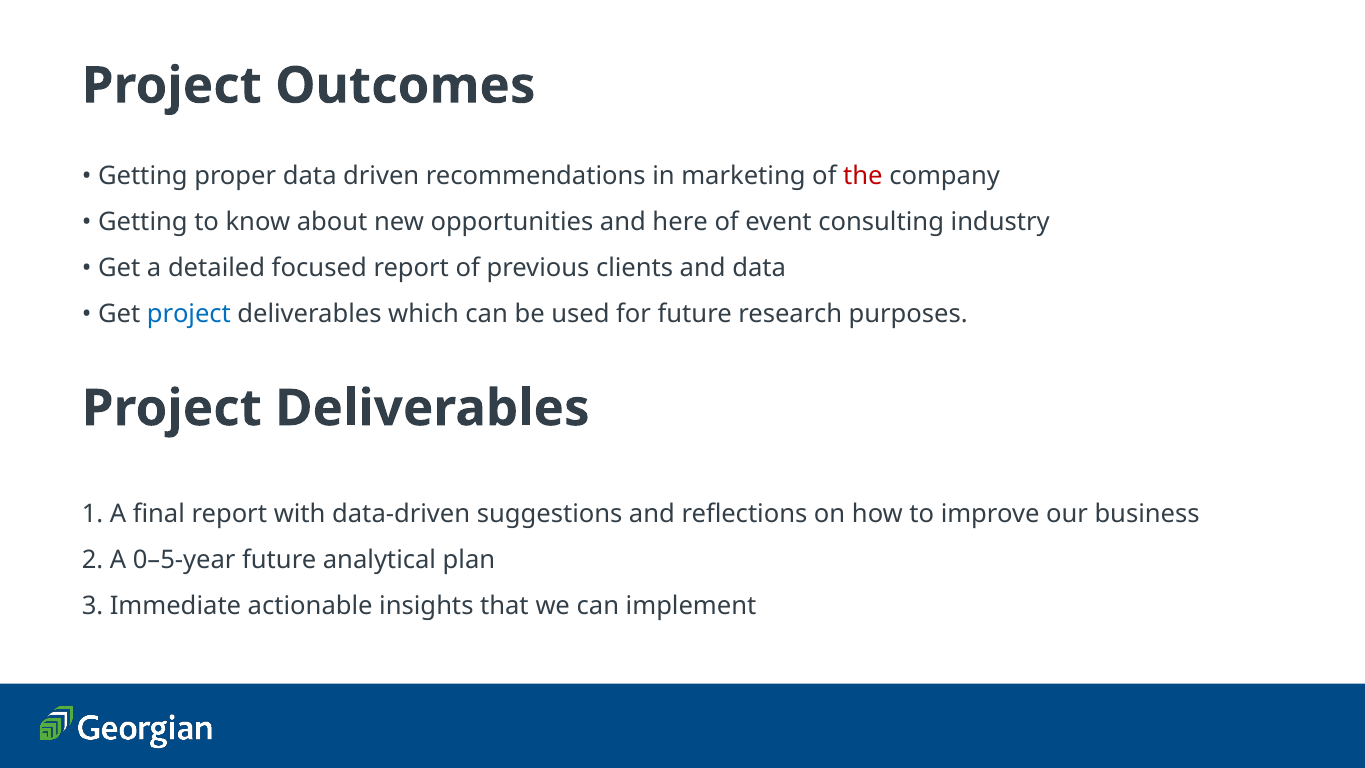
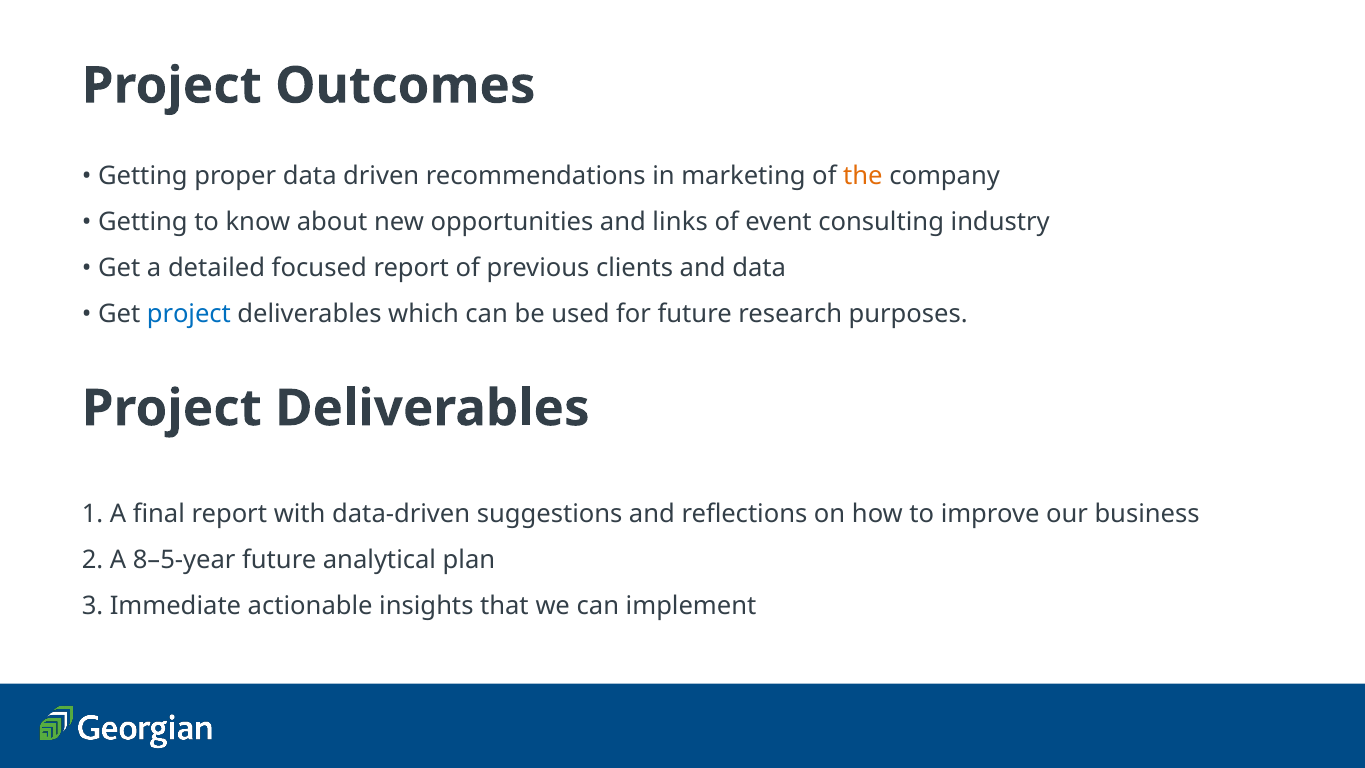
the colour: red -> orange (863, 176)
here: here -> links (680, 222)
0–5-year: 0–5-year -> 8–5-year (184, 560)
